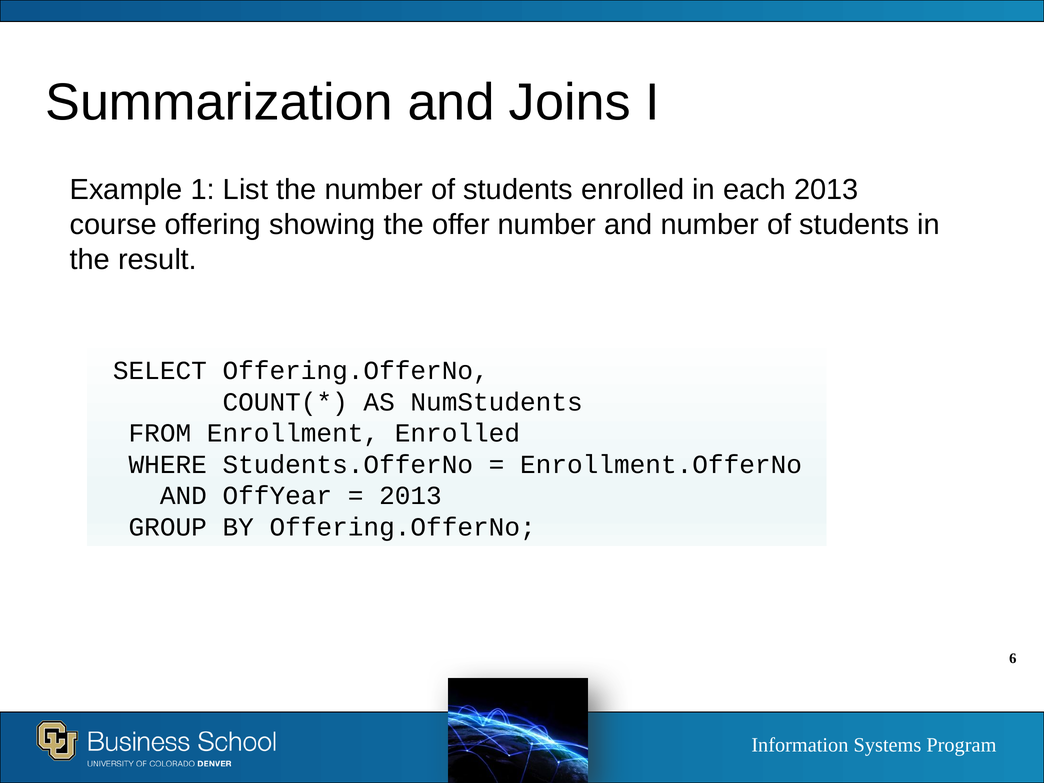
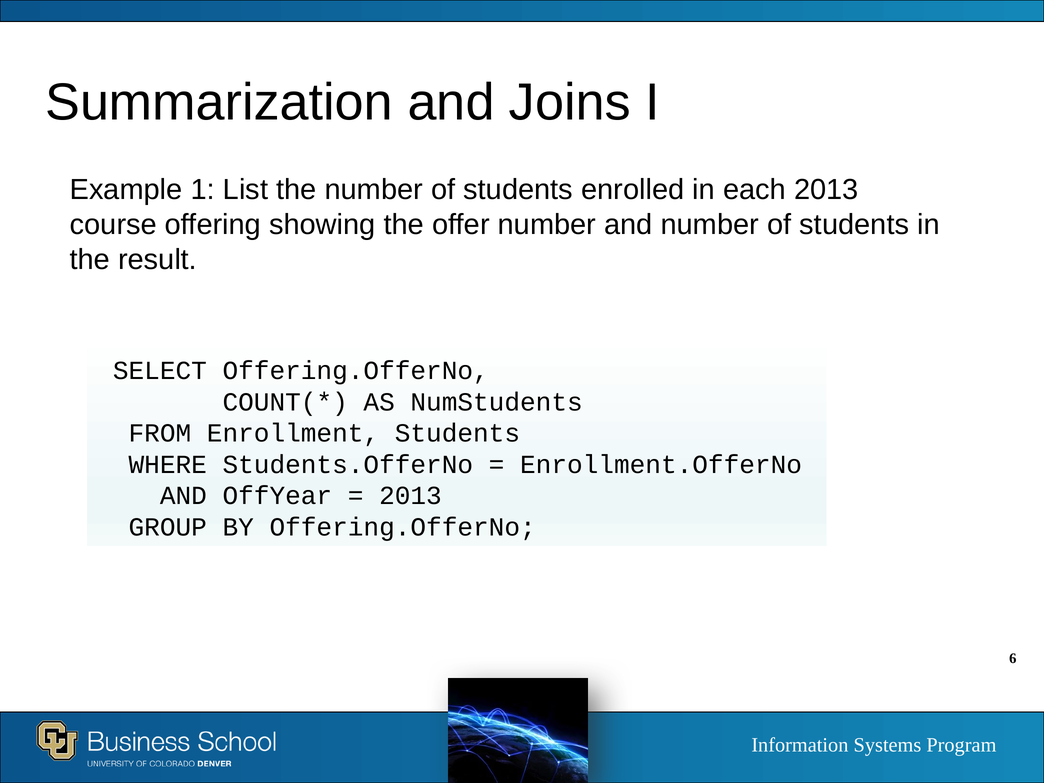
Enrollment Enrolled: Enrolled -> Students (457, 433)
